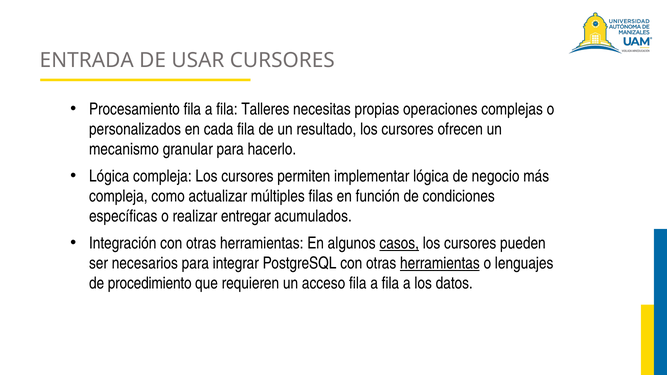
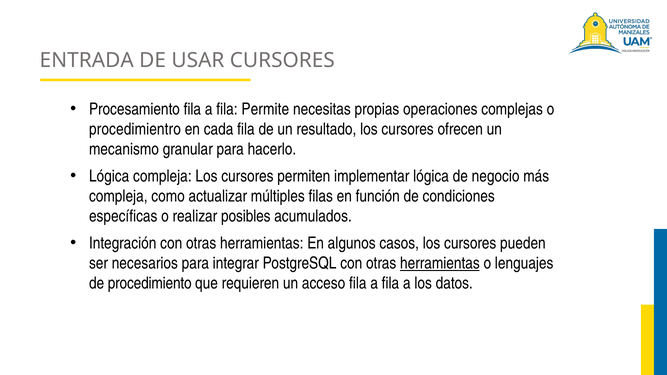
Talleres: Talleres -> Permite (265, 109)
personalizados: personalizados -> procedimientro (135, 129)
entregar: entregar -> posibles (246, 216)
casos underline: present -> none (399, 243)
